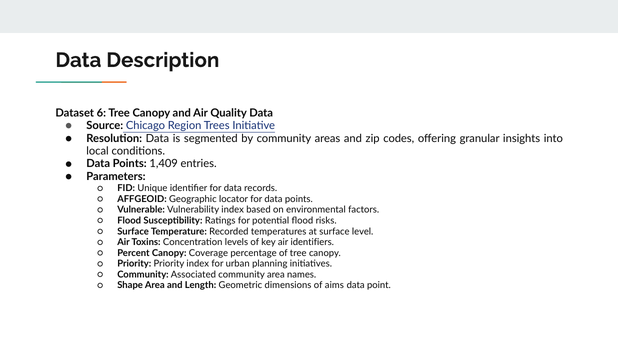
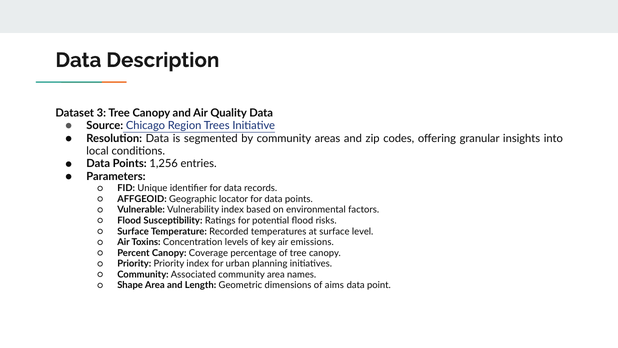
6: 6 -> 3 (101, 113)
1,409: 1,409 -> 1,256 (164, 164)
identifiers: identifiers -> emissions (312, 242)
